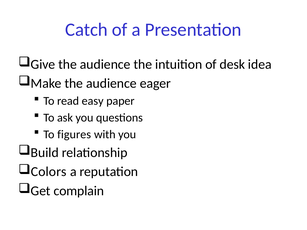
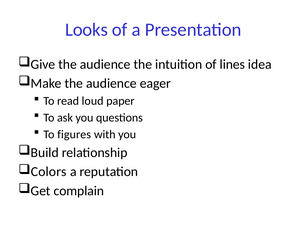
Catch: Catch -> Looks (86, 30)
desk: desk -> lines (232, 64)
easy: easy -> loud (93, 101)
